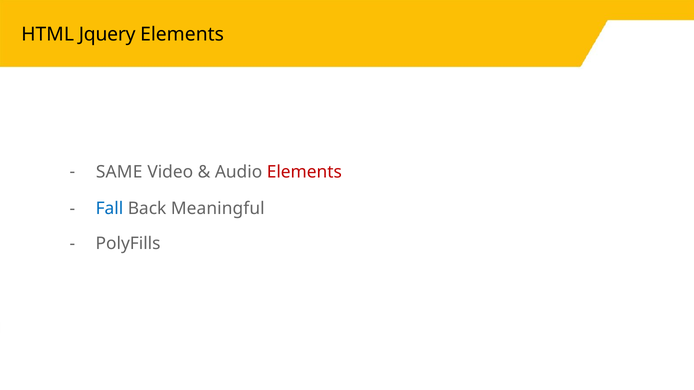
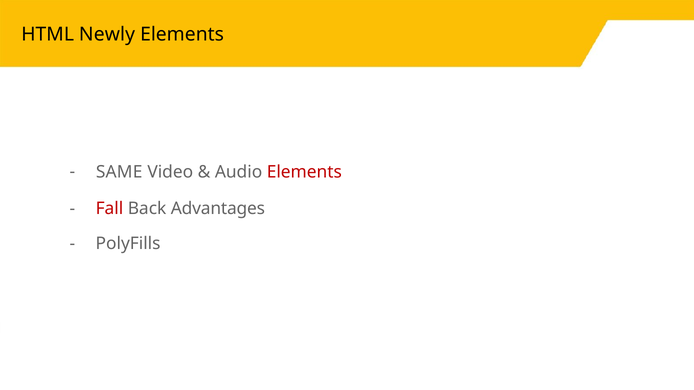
Jquery: Jquery -> Newly (107, 34)
Fall colour: blue -> red (109, 209)
Meaningful: Meaningful -> Advantages (218, 209)
